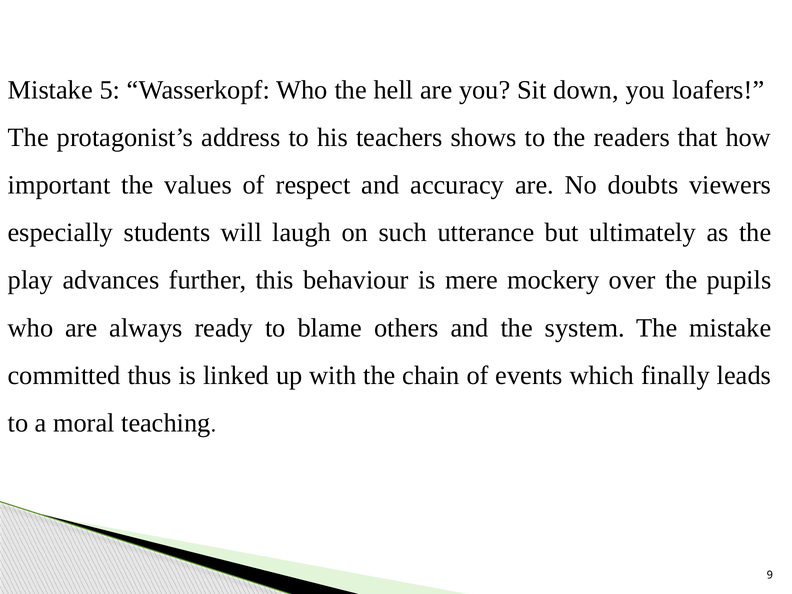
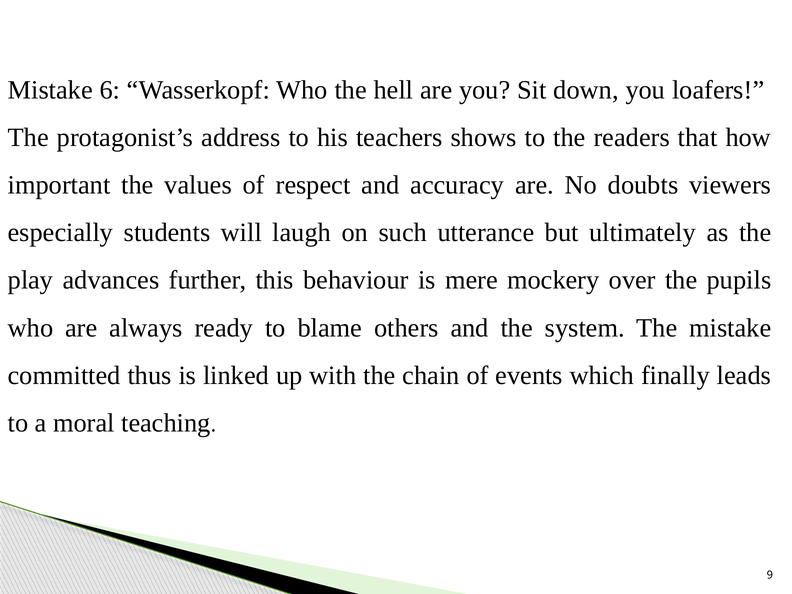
5: 5 -> 6 (110, 90)
